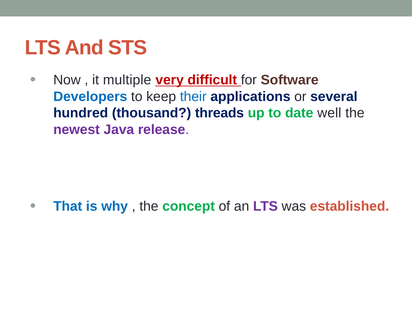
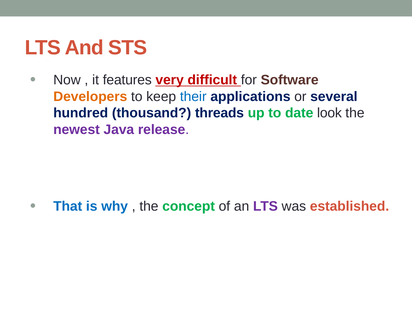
multiple: multiple -> features (127, 80)
Developers colour: blue -> orange (90, 97)
well: well -> look (329, 113)
